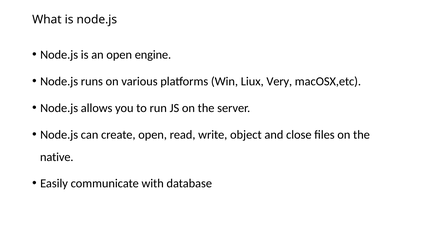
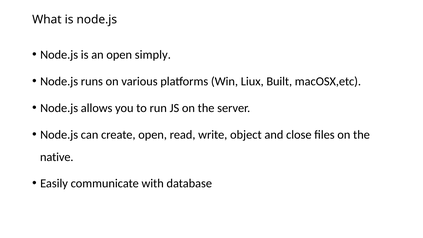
engine: engine -> simply (153, 55)
Very: Very -> Built (279, 81)
